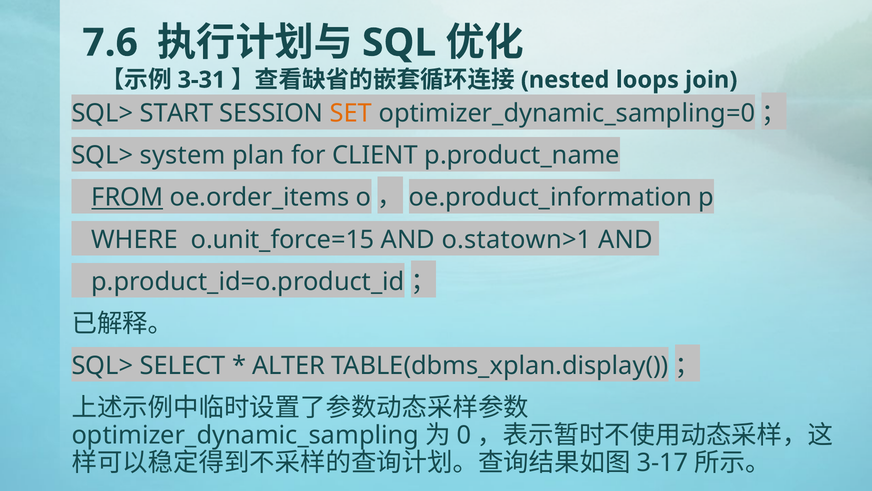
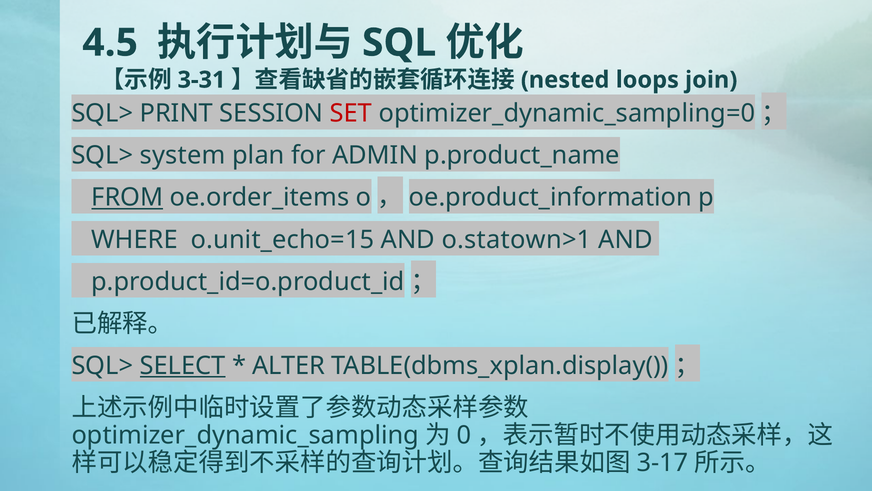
7.6: 7.6 -> 4.5 (110, 43)
START: START -> PRINT (176, 113)
SET colour: orange -> red (351, 113)
CLIENT: CLIENT -> ADMIN (375, 155)
o.unit_force=15: o.unit_force=15 -> o.unit_echo=15 (283, 239)
SELECT underline: none -> present (183, 365)
